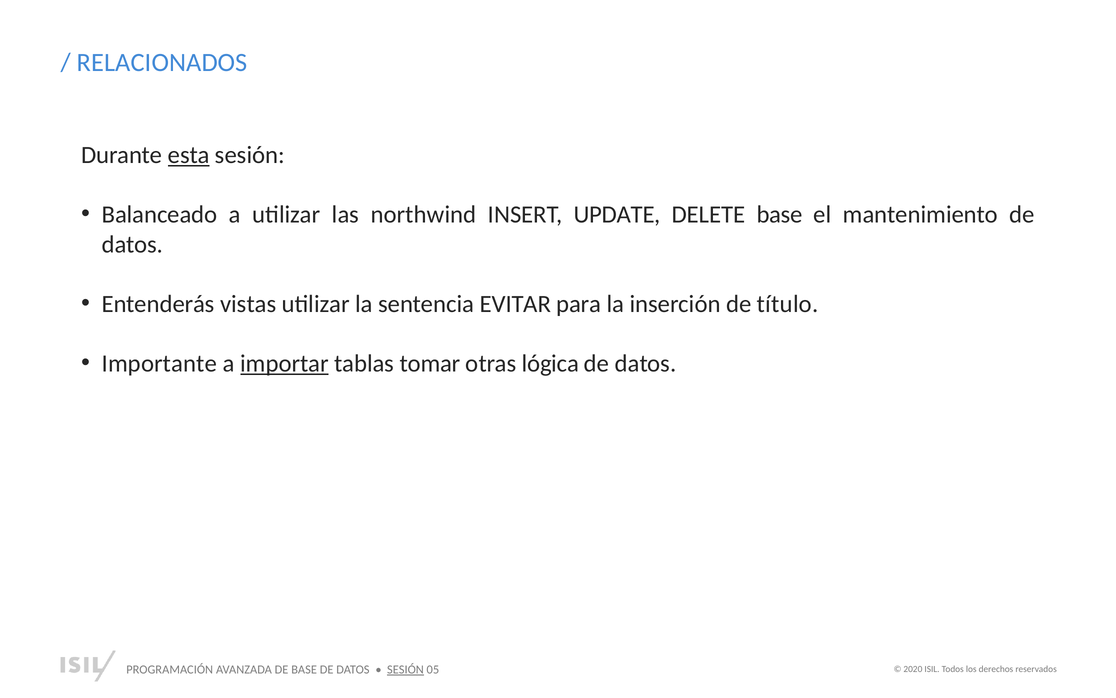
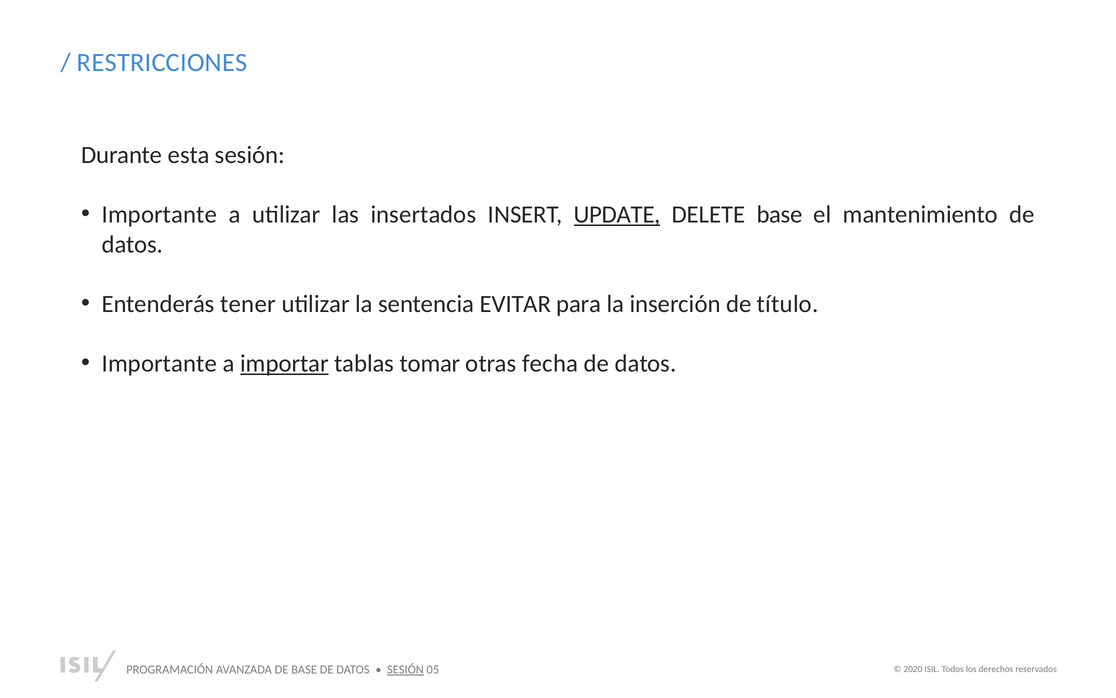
RELACIONADOS: RELACIONADOS -> RESTRICCIONES (162, 62)
esta underline: present -> none (189, 155)
Balanceado: Balanceado -> Importante (159, 214)
northwind: northwind -> insertados (423, 214)
UPDATE underline: none -> present (617, 214)
vistas: vistas -> tener (248, 304)
lógica: lógica -> fecha (550, 363)
